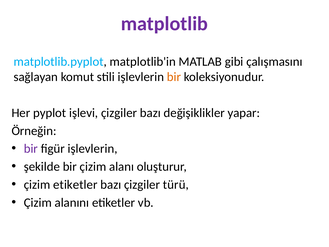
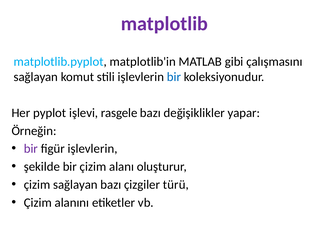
bir colour: orange -> blue (174, 77)
işlevi çizgiler: çizgiler -> rasgele (119, 113)
çizim etiketler: etiketler -> sağlayan (75, 184)
